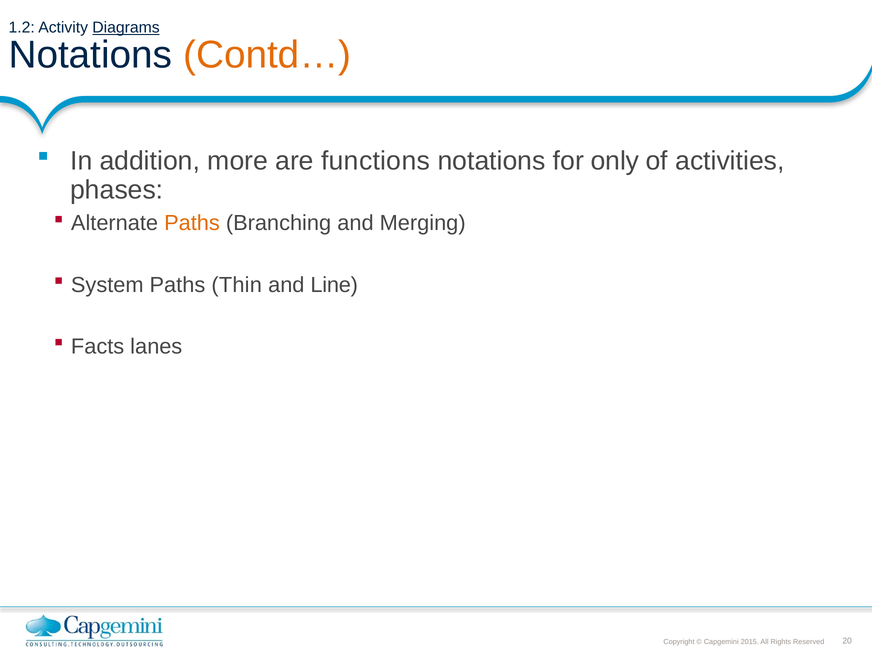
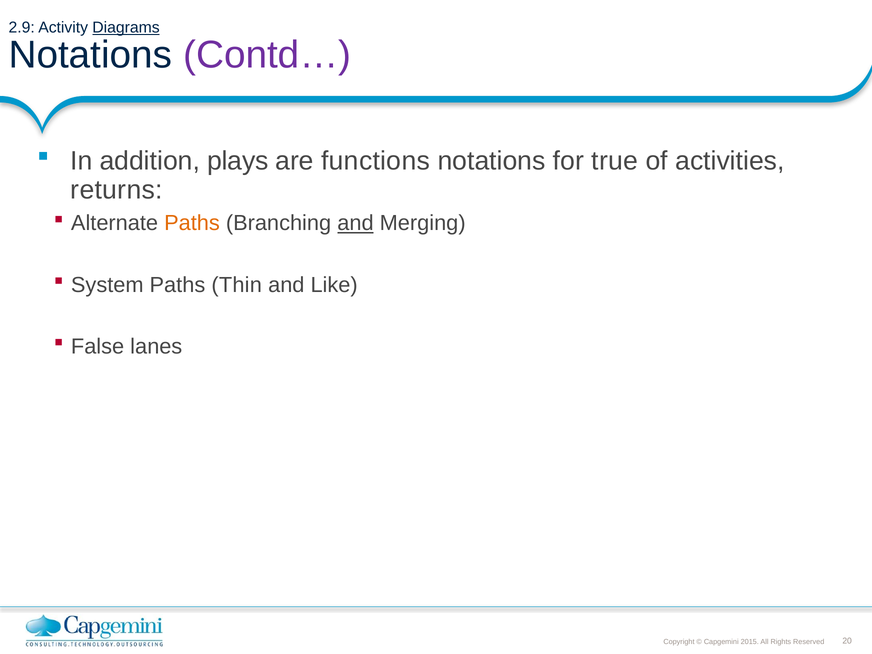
1.2: 1.2 -> 2.9 (22, 28)
Contd… colour: orange -> purple (267, 55)
more: more -> plays (238, 161)
only: only -> true (615, 161)
phases: phases -> returns (117, 190)
and underline: none -> present (355, 223)
Line: Line -> Like (334, 285)
Facts: Facts -> False (98, 346)
